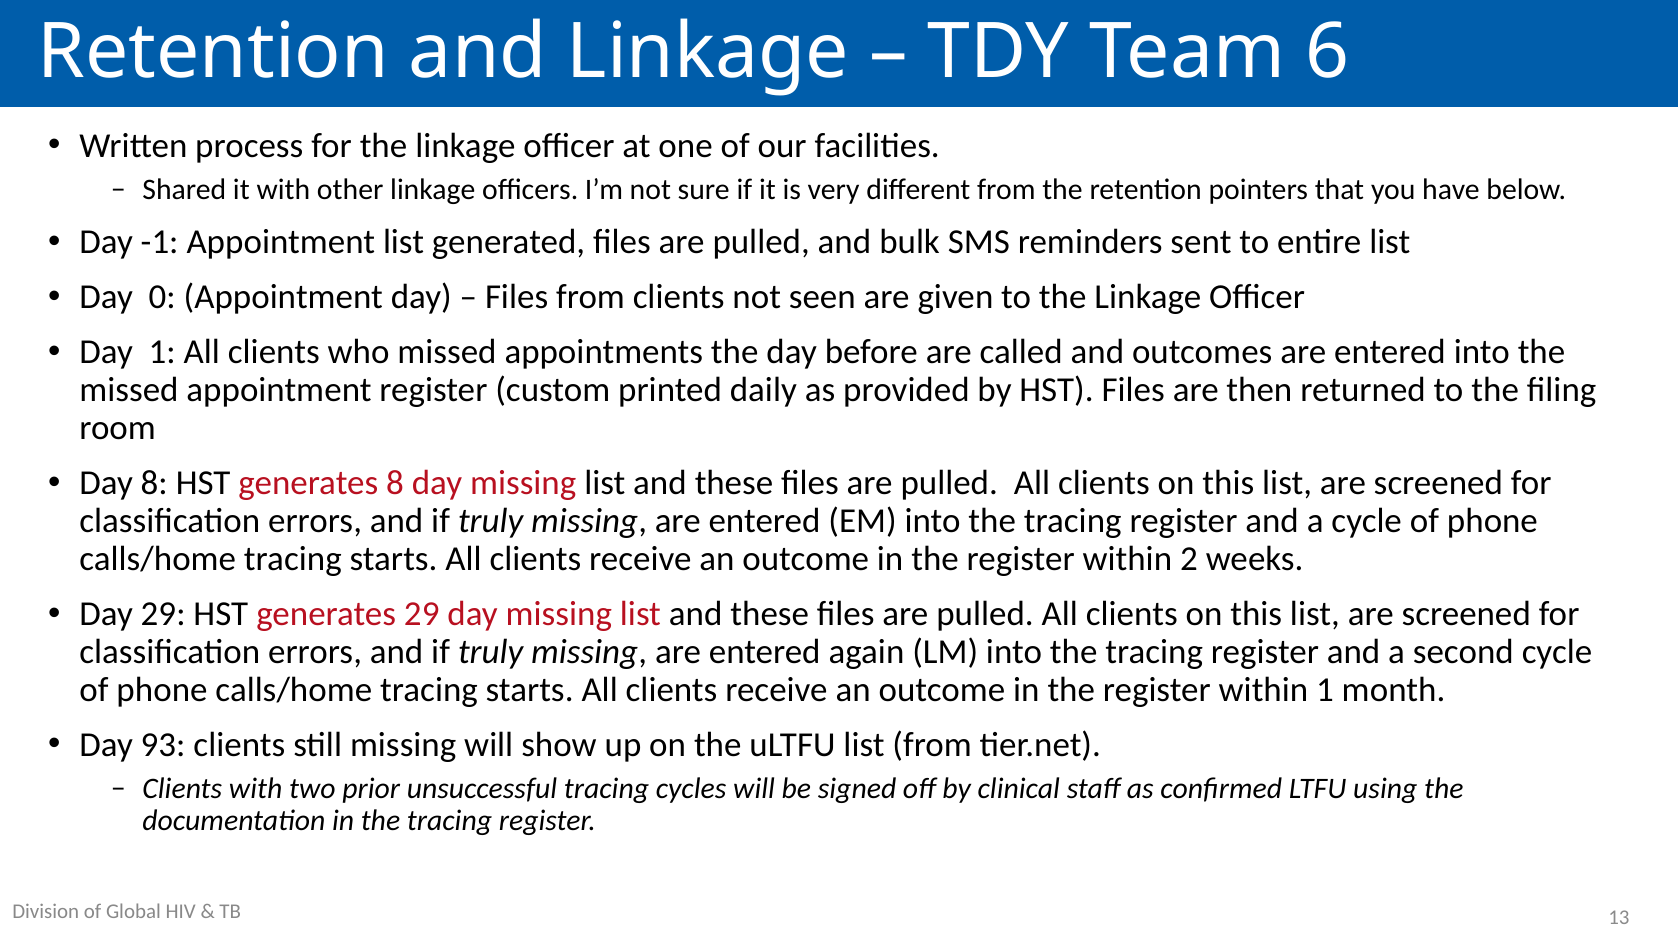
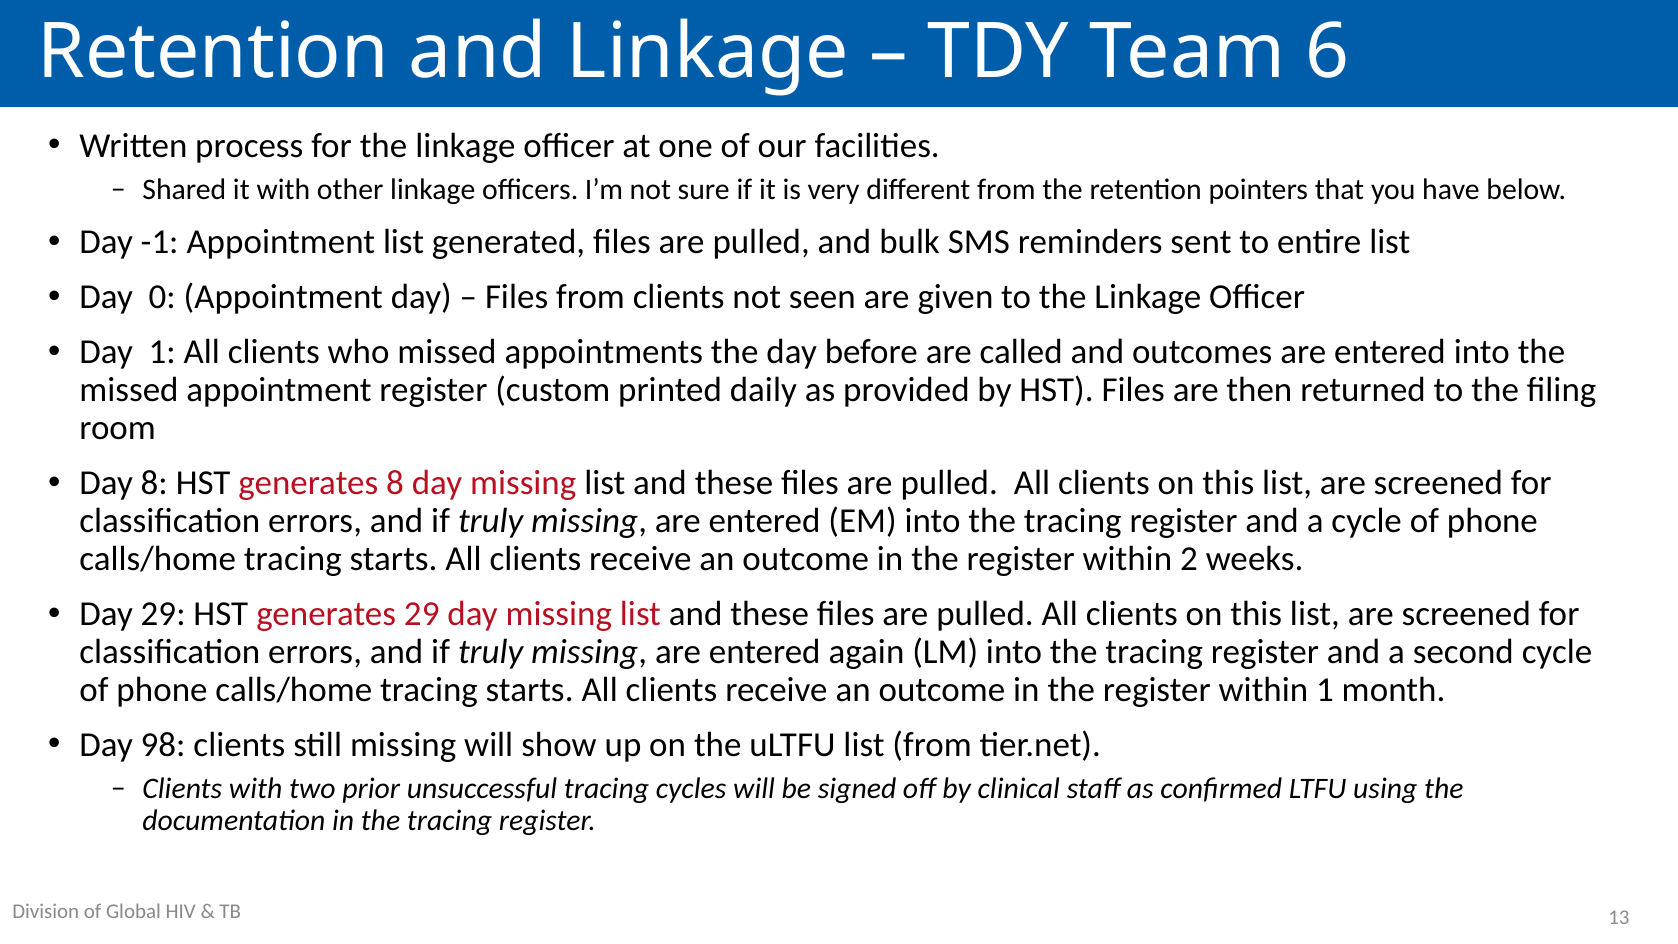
93: 93 -> 98 (163, 745)
